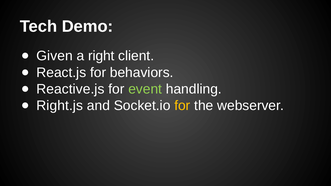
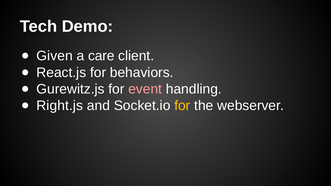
right: right -> care (101, 56)
Reactive.js: Reactive.js -> Gurewitz.js (70, 89)
event colour: light green -> pink (145, 89)
